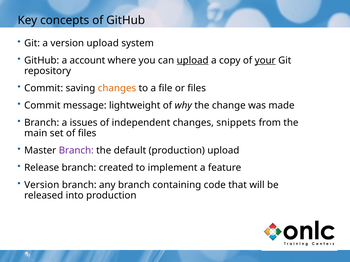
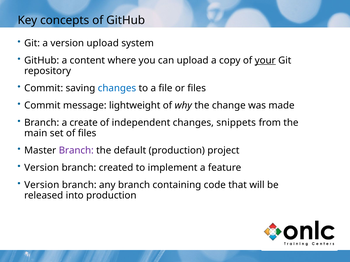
account: account -> content (87, 60)
upload underline: present -> none (193, 60)
changes colour: orange -> blue (117, 88)
issues: issues -> create (84, 123)
production upload: upload -> project (223, 151)
Release: Release -> Version (42, 168)
